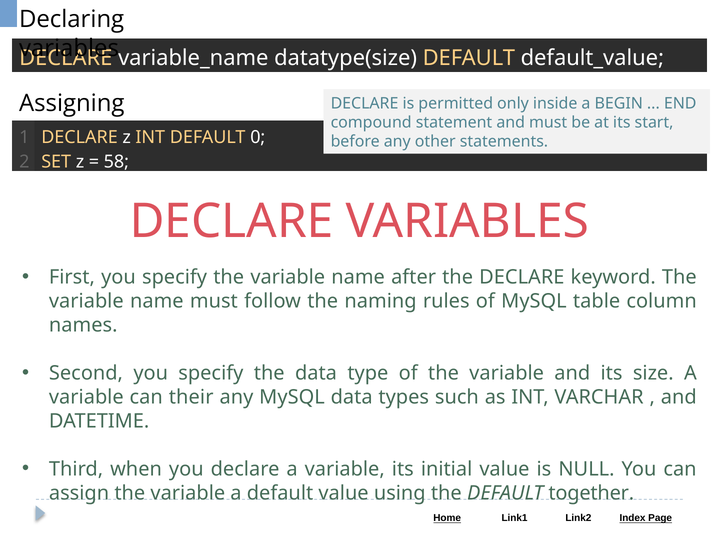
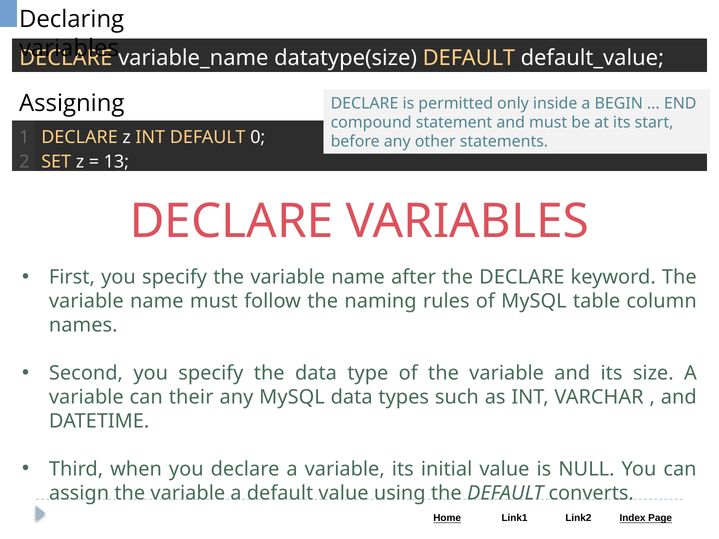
58: 58 -> 13 (116, 162)
together: together -> converts (591, 493)
